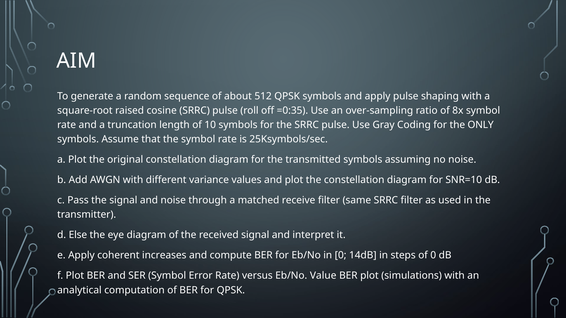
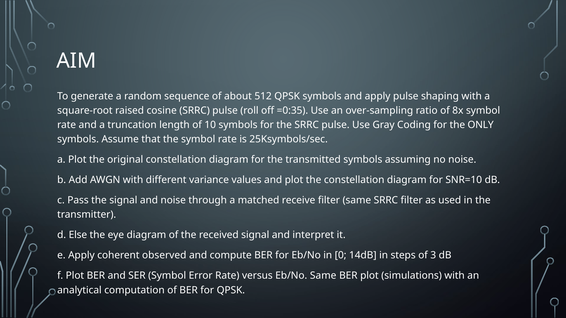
increases: increases -> observed (164, 256)
of 0: 0 -> 3 (433, 256)
Eb/No Value: Value -> Same (323, 276)
